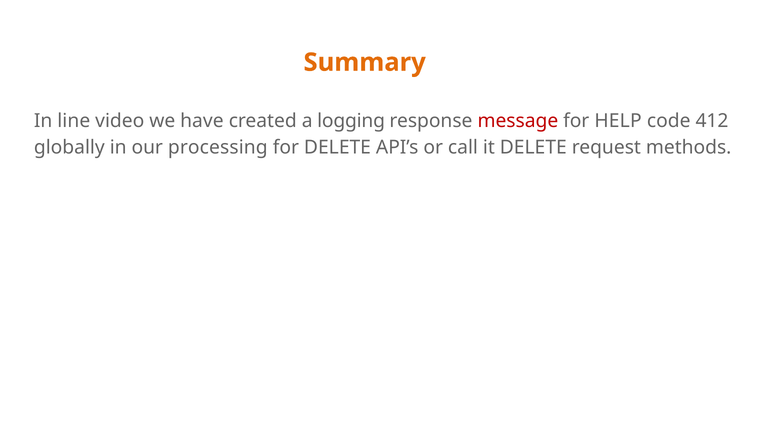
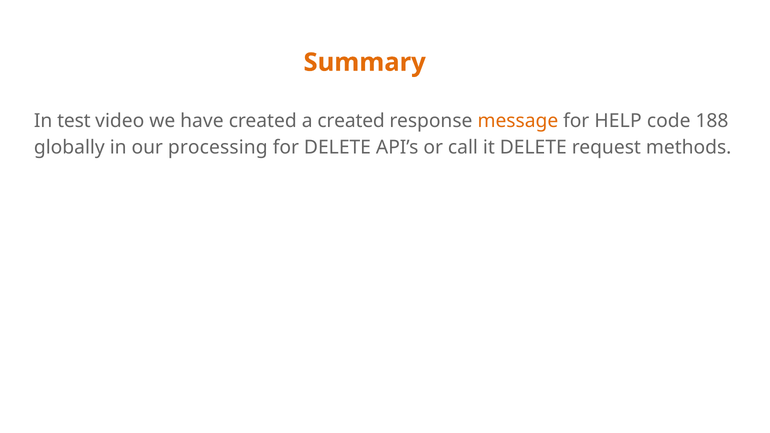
line: line -> test (74, 121)
a logging: logging -> created (351, 121)
message colour: red -> orange (518, 121)
412: 412 -> 188 (712, 121)
